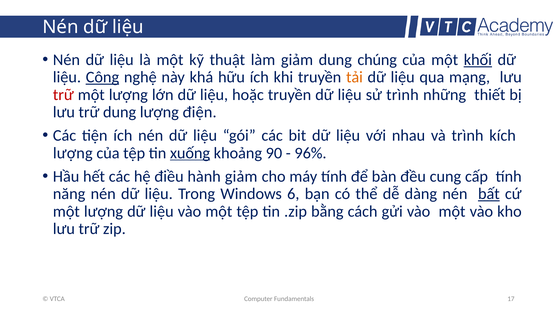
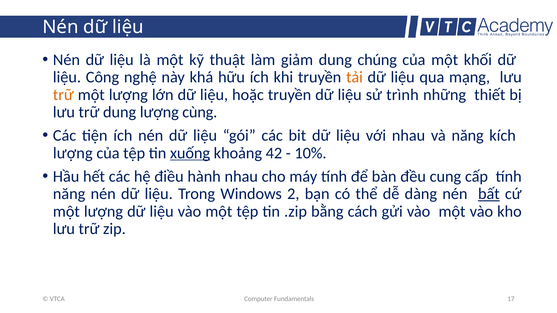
khối underline: present -> none (478, 60)
Công underline: present -> none (102, 77)
trữ colour: red -> orange (63, 95)
điện: điện -> cùng (200, 112)
và trình: trình -> năng (468, 136)
90: 90 -> 42 (274, 153)
96%: 96% -> 10% (311, 153)
hành giảm: giảm -> nhau (241, 177)
6: 6 -> 2 (293, 194)
